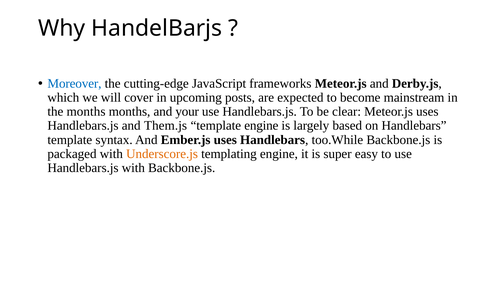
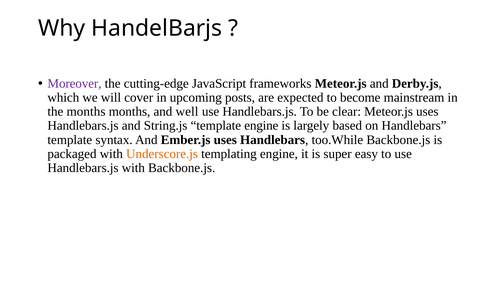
Moreover colour: blue -> purple (74, 84)
your: your -> well (187, 112)
Them.js: Them.js -> String.js (166, 126)
